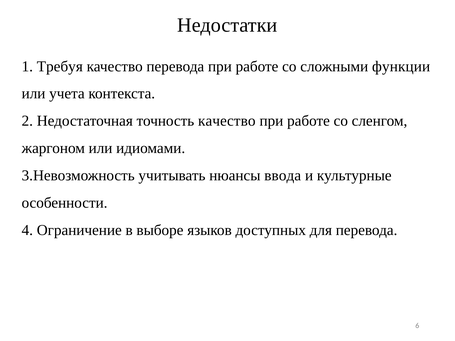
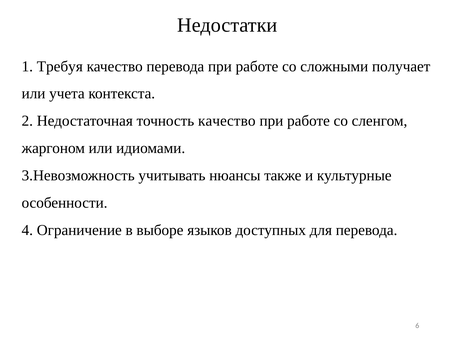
функции: функции -> получает (401, 66)
ввода: ввода -> также (283, 176)
